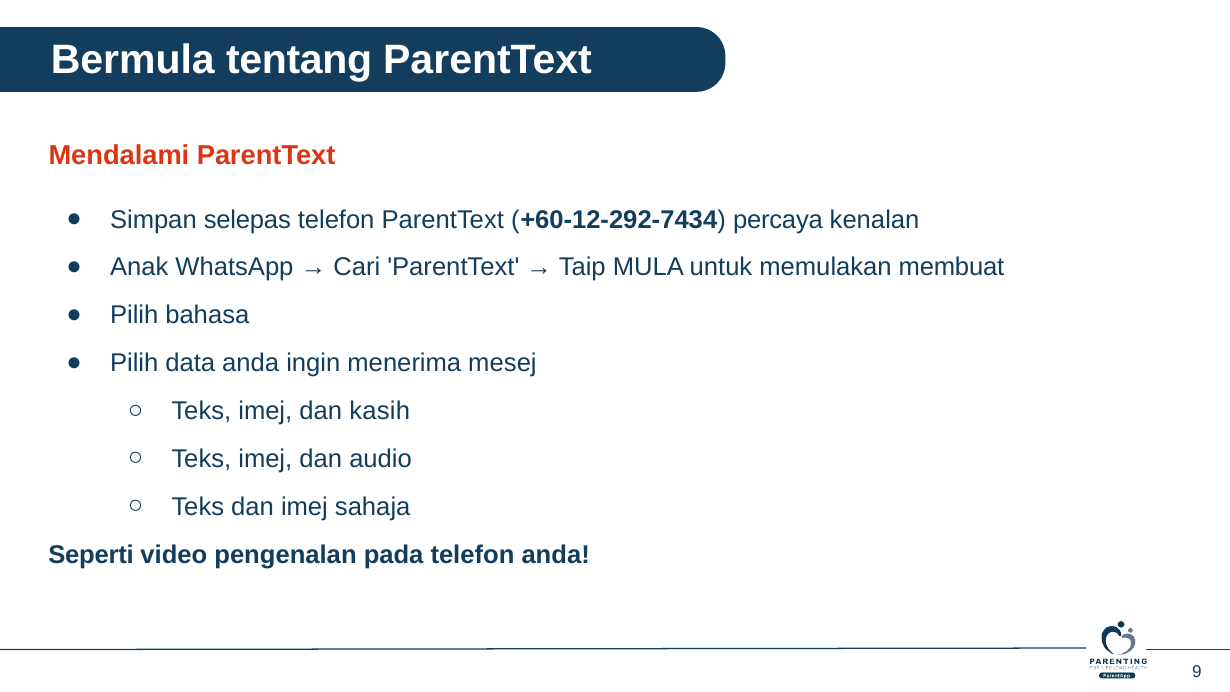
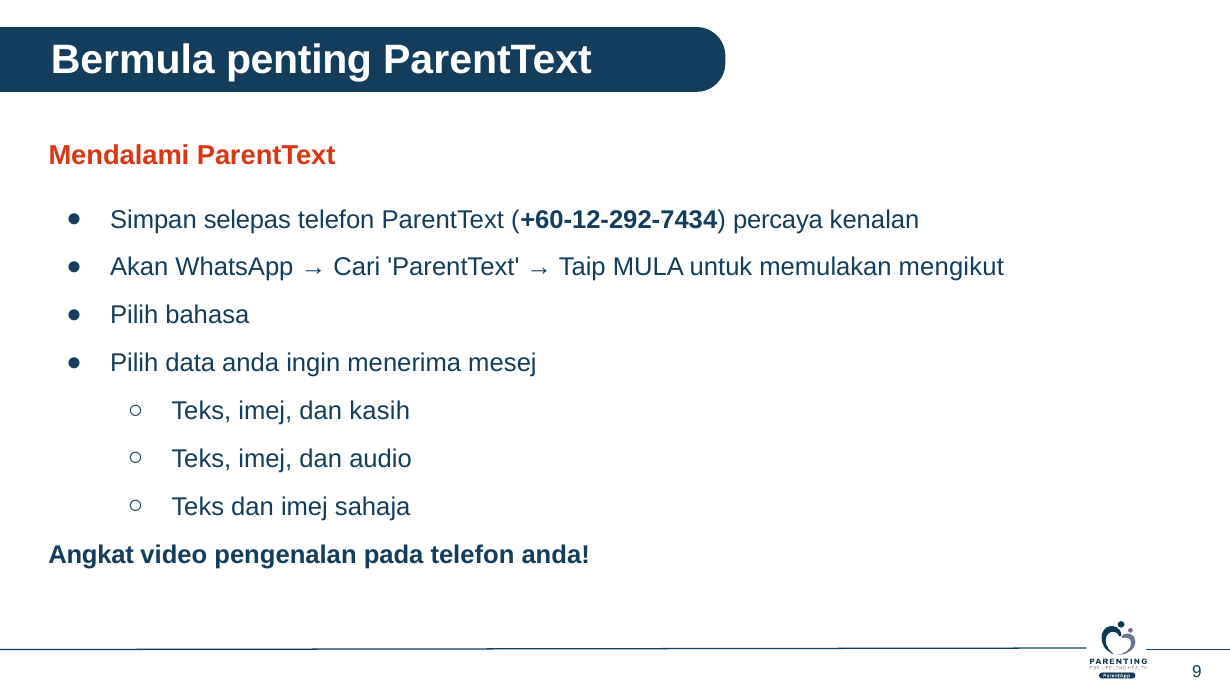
tentang: tentang -> penting (299, 60)
Anak: Anak -> Akan (139, 267)
membuat: membuat -> mengikut (951, 267)
Seperti: Seperti -> Angkat (91, 555)
